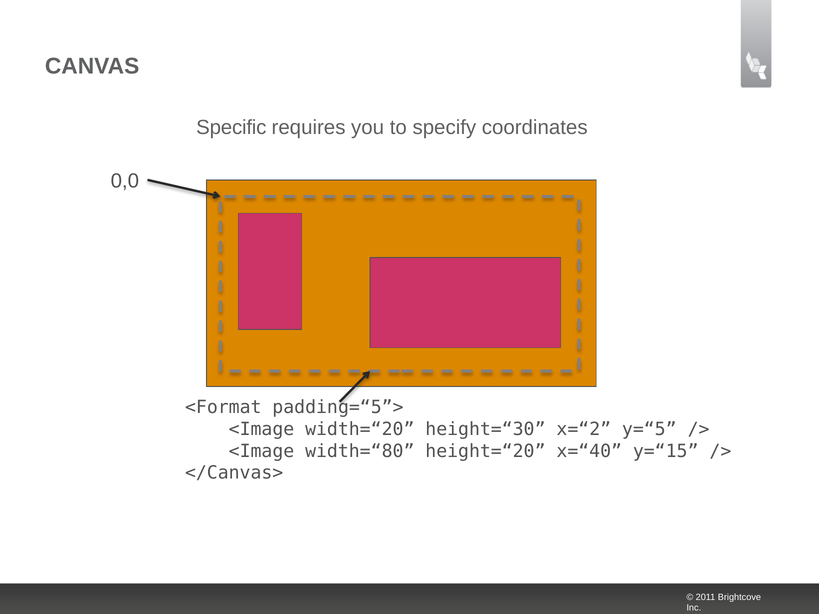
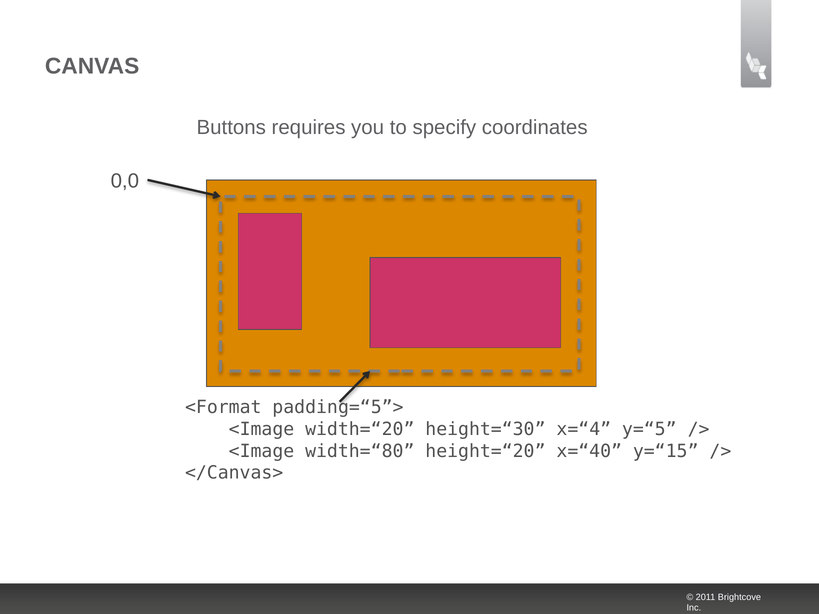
Specific: Specific -> Buttons (231, 128)
x=“2: x=“2 -> x=“4 (584, 429)
